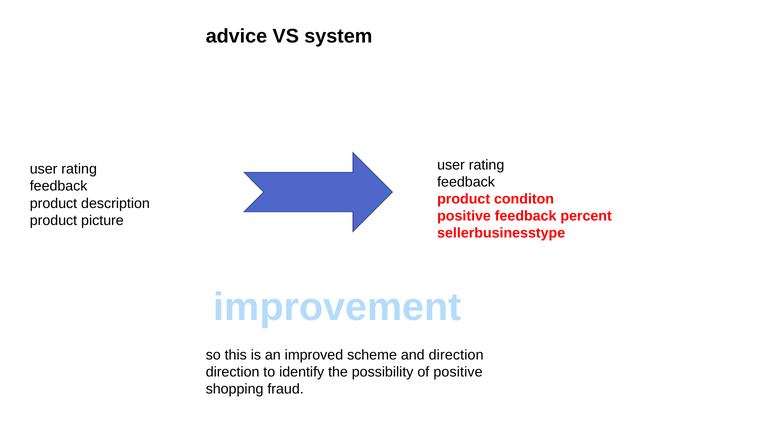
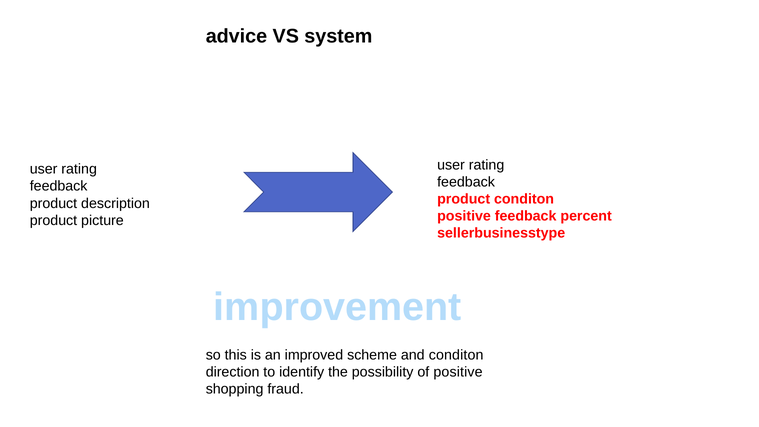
and direction: direction -> conditon (456, 355)
